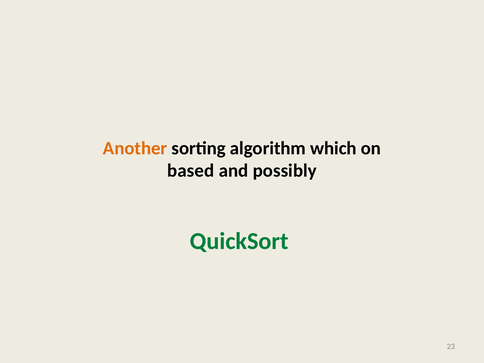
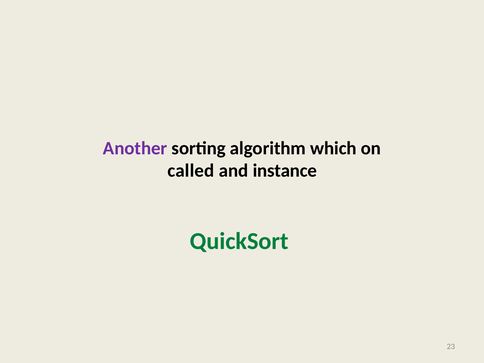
Another colour: orange -> purple (135, 148)
based: based -> called (191, 171)
possibly: possibly -> instance (285, 171)
